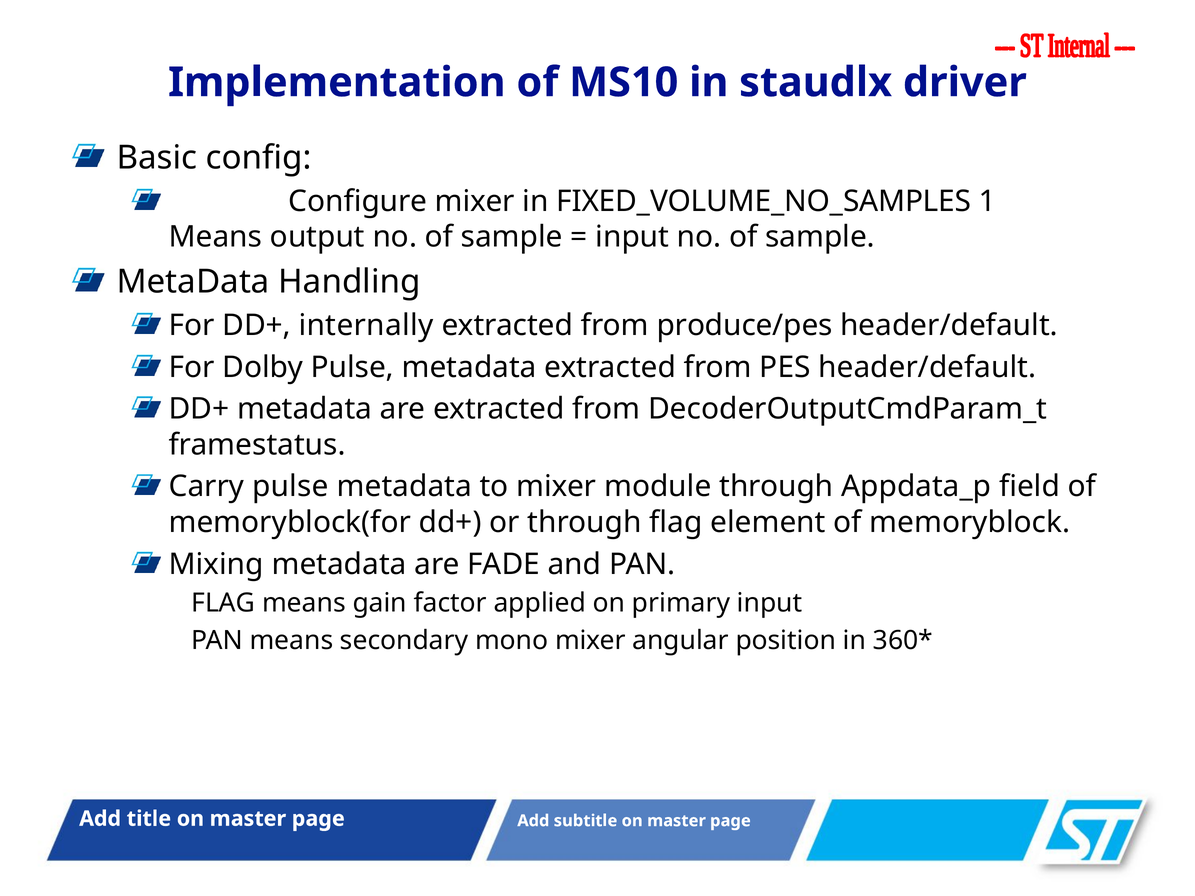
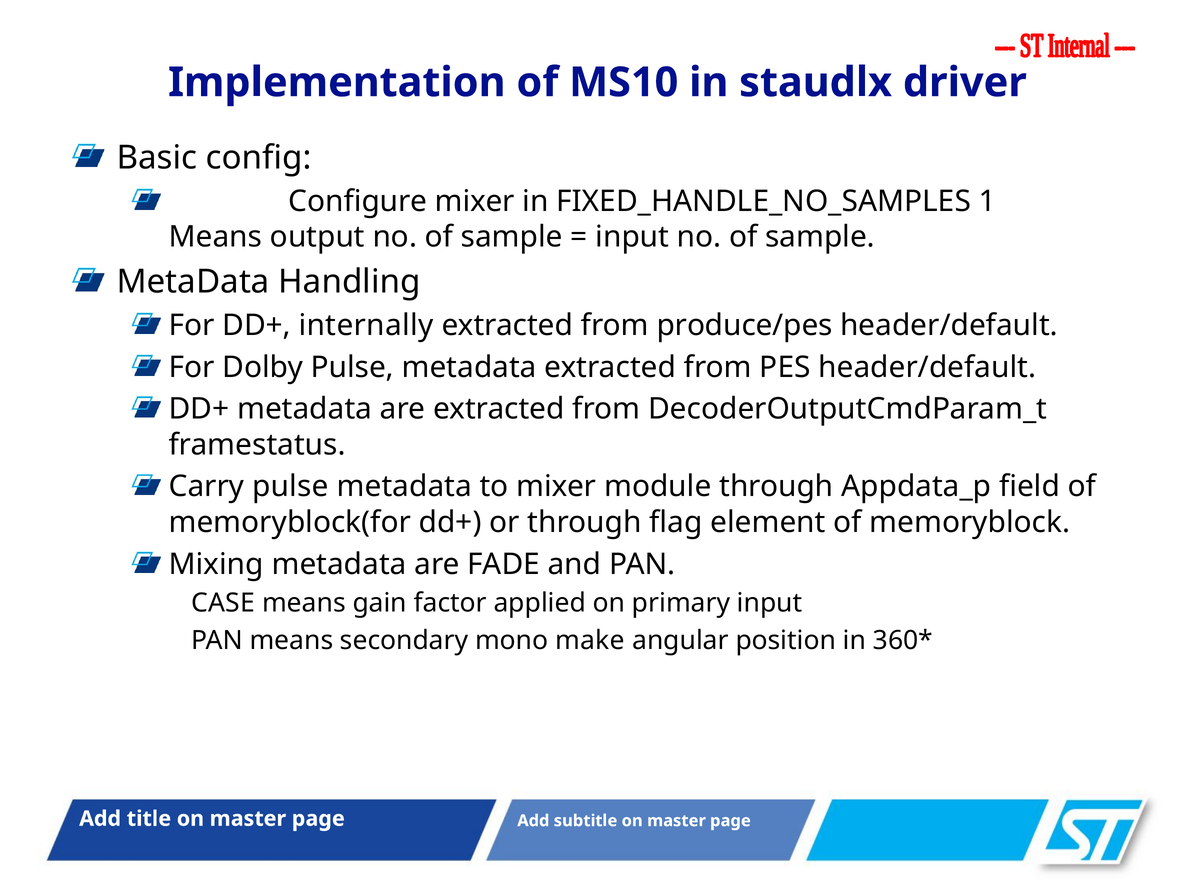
FIXED_VOLUME_NO_SAMPLES: FIXED_VOLUME_NO_SAMPLES -> FIXED_HANDLE_NO_SAMPLES (764, 201)
FLAG: FLAG -> CASE (223, 603)
mono mixer: mixer -> make (590, 641)
